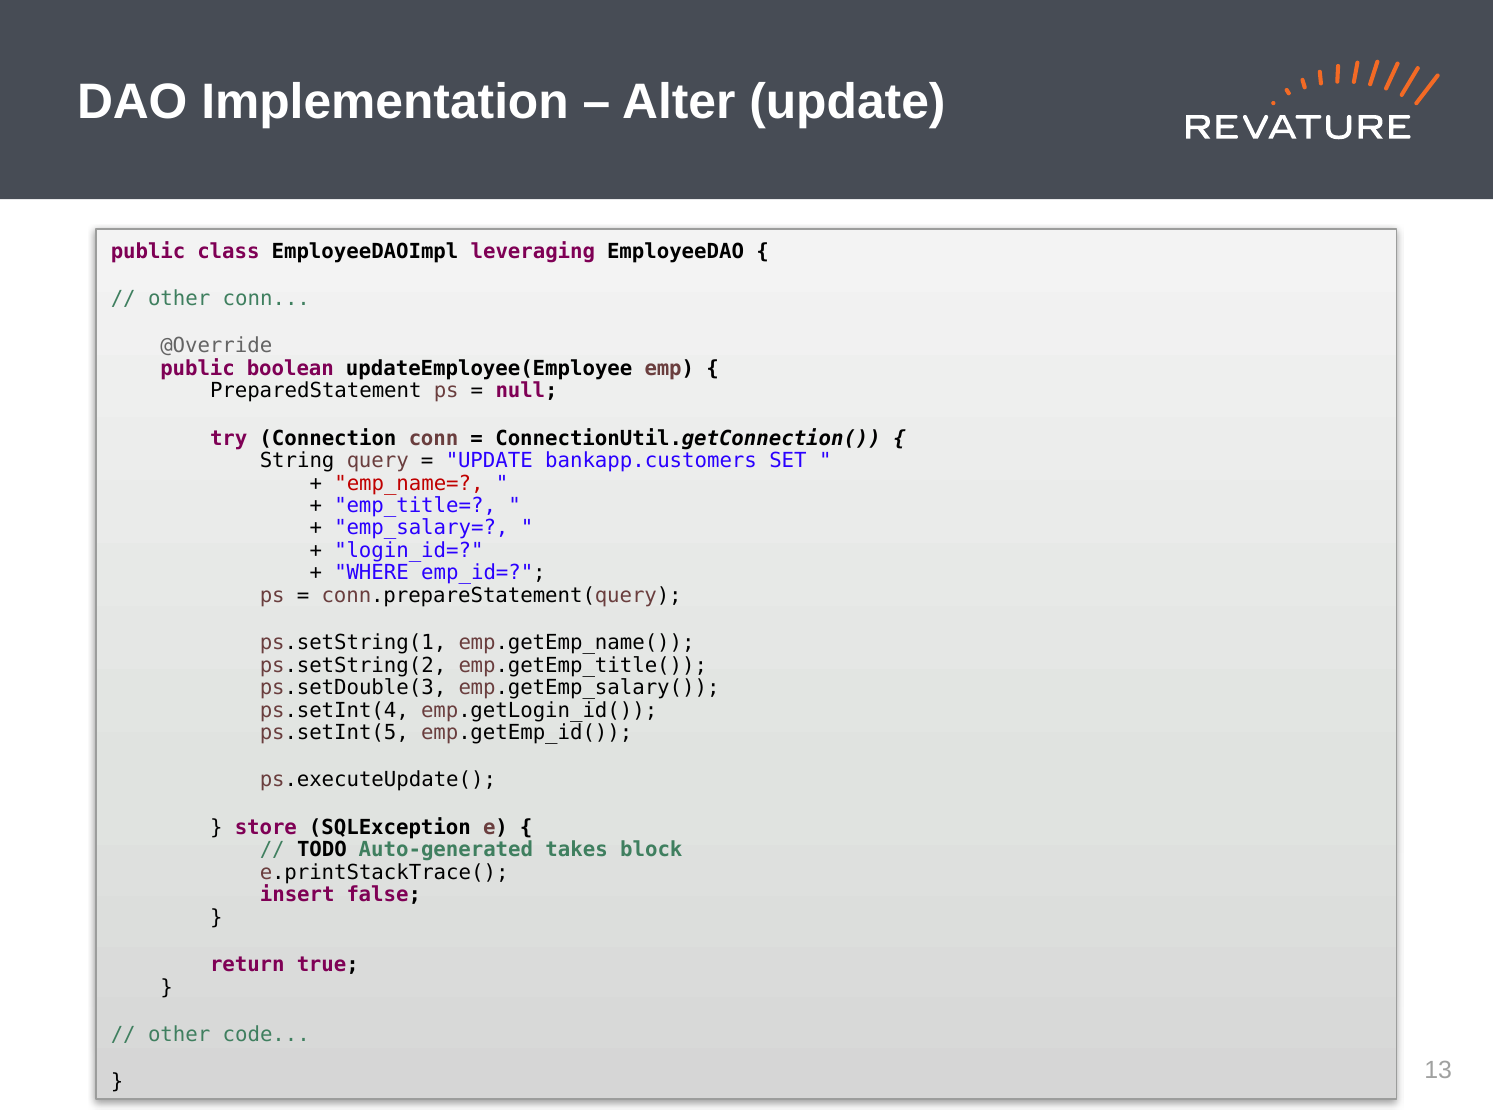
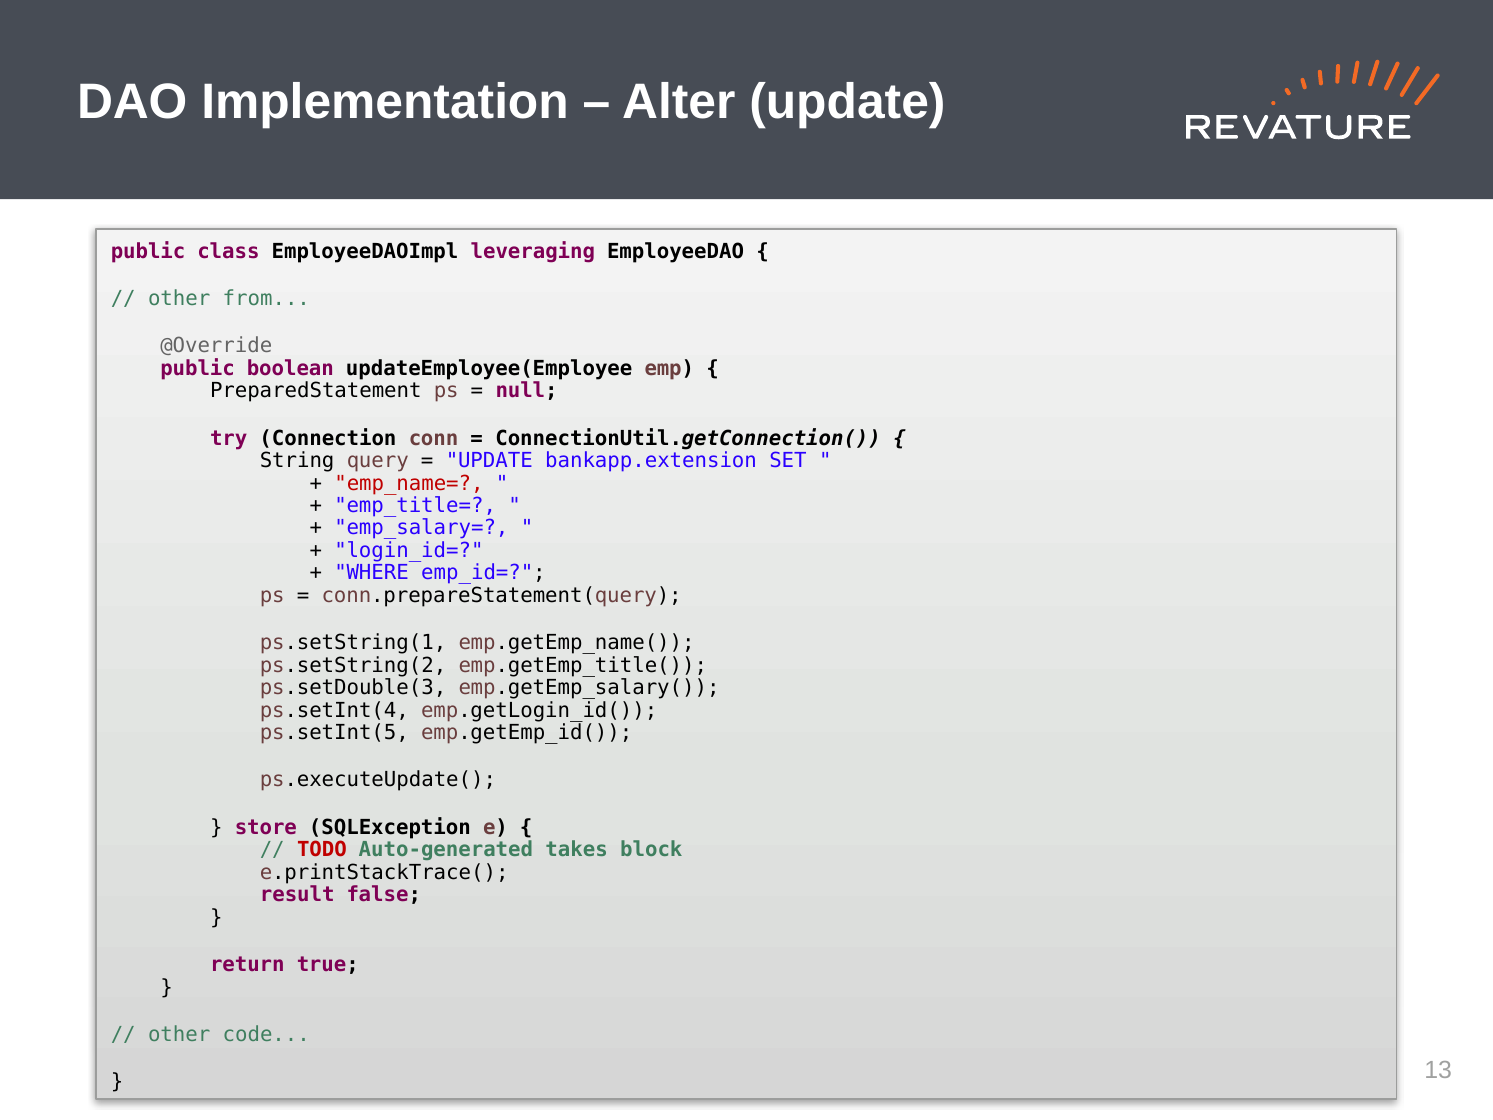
other conn: conn -> from (266, 299)
bankapp.customers: bankapp.customers -> bankapp.extension (651, 461)
TODO colour: black -> red (322, 850)
insert: insert -> result (297, 895)
